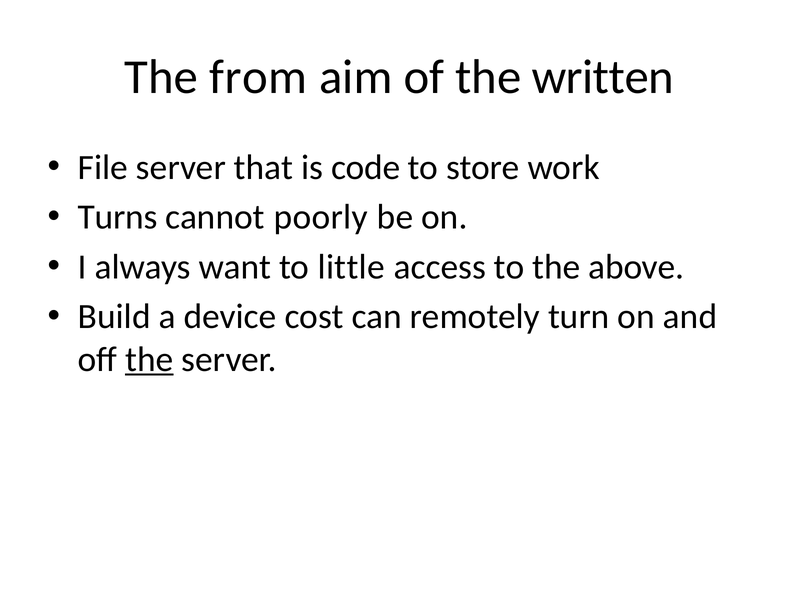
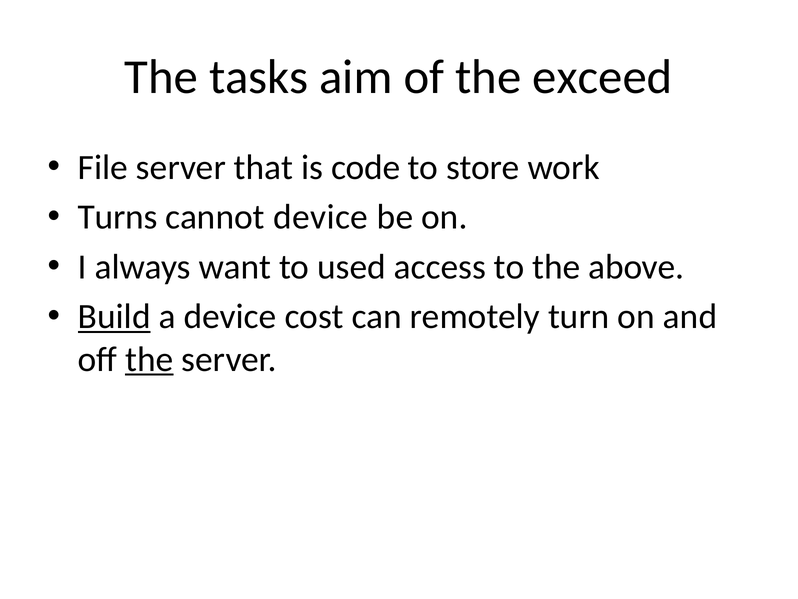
from: from -> tasks (259, 77)
written: written -> exceed (602, 77)
cannot poorly: poorly -> device (321, 217)
little: little -> used (351, 267)
Build underline: none -> present (114, 316)
